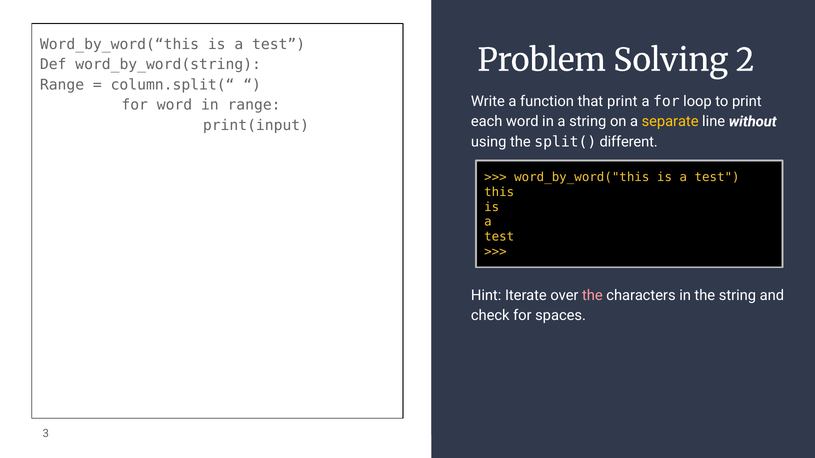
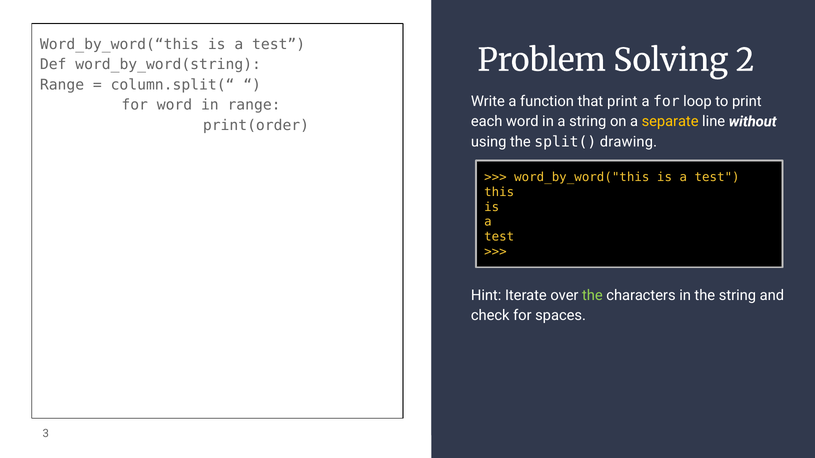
print(input: print(input -> print(order (256, 126)
different: different -> drawing (628, 142)
the colour: pink -> light green (592, 296)
